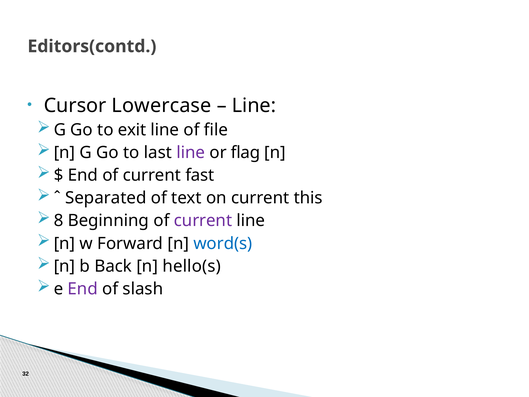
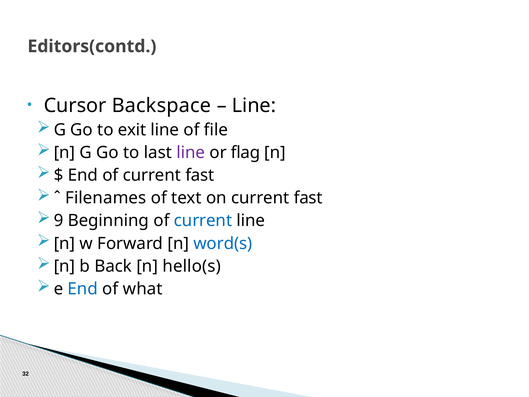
Lowercase: Lowercase -> Backspace (161, 106)
Separated: Separated -> Filenames (106, 198)
on current this: this -> fast (308, 198)
8: 8 -> 9 (59, 221)
current colour: purple -> blue (203, 221)
End colour: purple -> blue (83, 289)
slash: slash -> what (143, 289)
